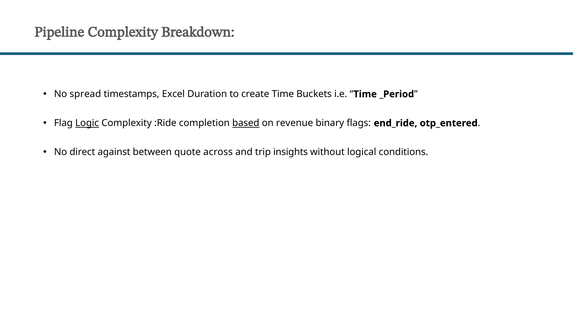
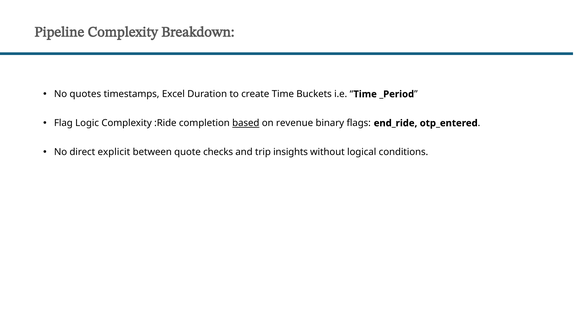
spread: spread -> quotes (85, 94)
Logic underline: present -> none (87, 123)
against: against -> explicit (114, 152)
across: across -> checks (218, 152)
